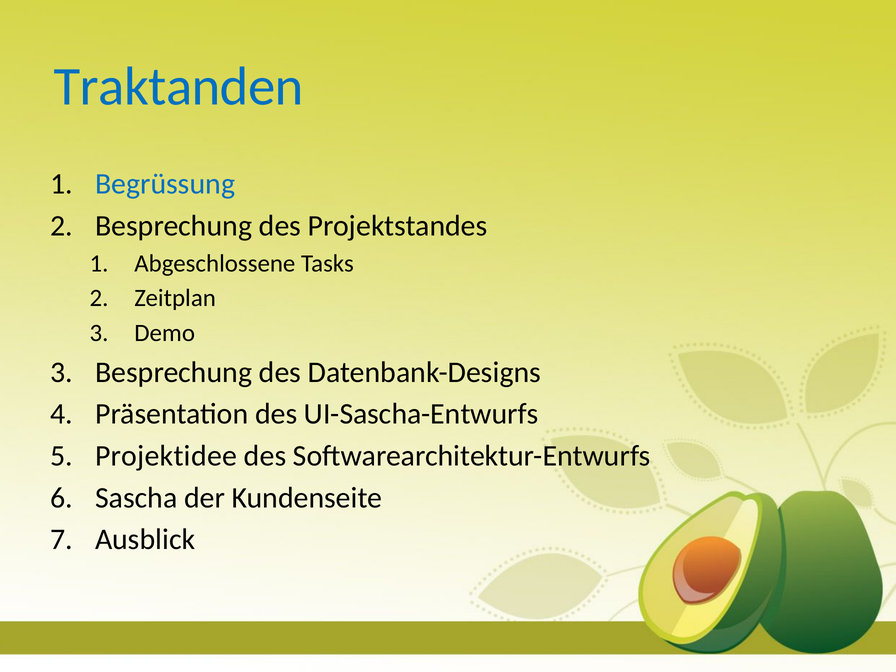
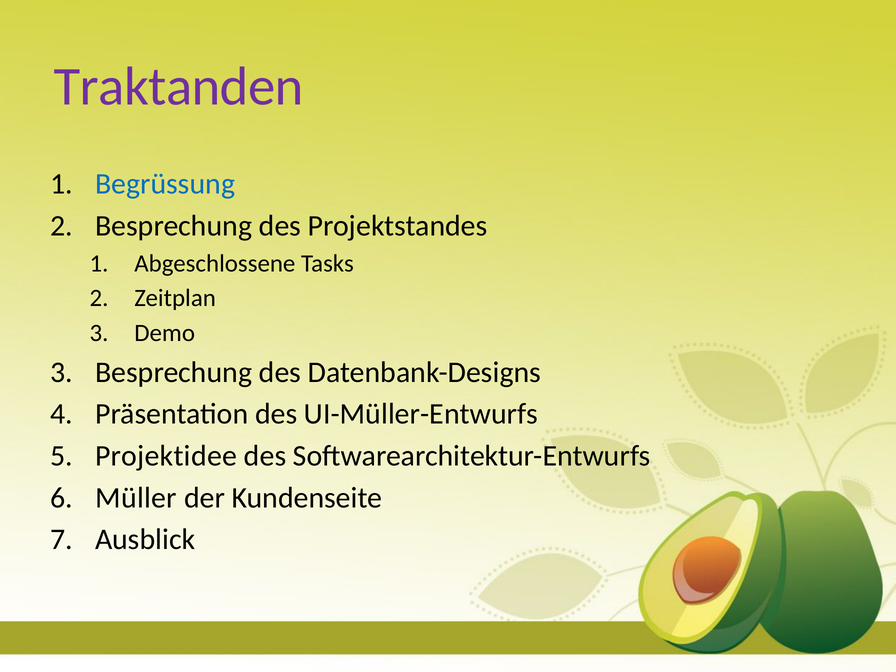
Traktanden colour: blue -> purple (179, 87)
UI-Sascha-Entwurfs: UI-Sascha-Entwurfs -> UI-Müller-Entwurfs (421, 414)
Sascha: Sascha -> Müller (136, 498)
